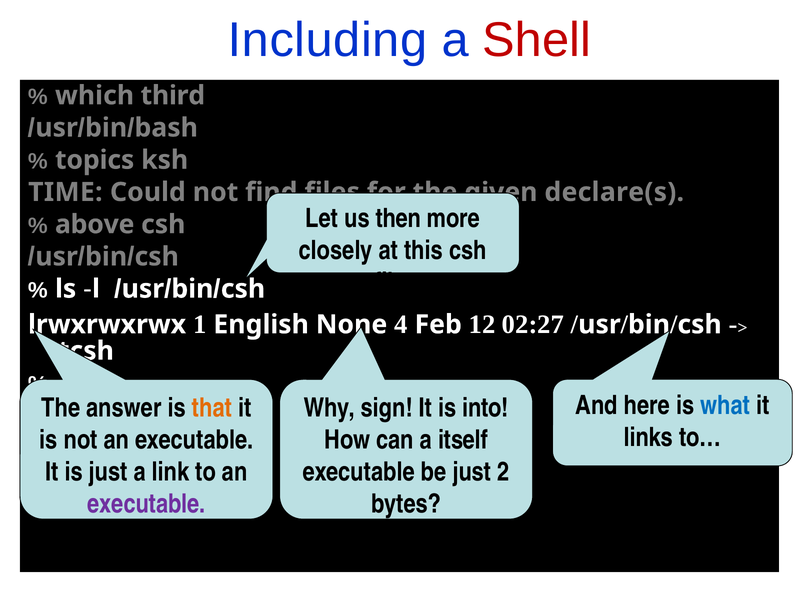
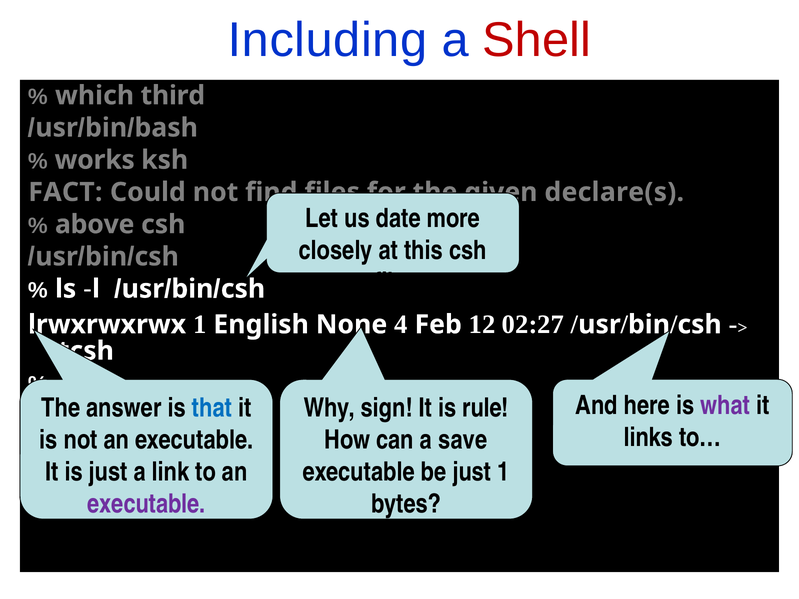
topics: topics -> works (95, 160)
TIME: TIME -> FACT (65, 192)
then: then -> date (398, 219)
what colour: blue -> purple (725, 405)
that colour: orange -> blue (212, 408)
into: into -> rule (486, 408)
itself: itself -> save (463, 440)
2: 2 -> 1 (503, 472)
